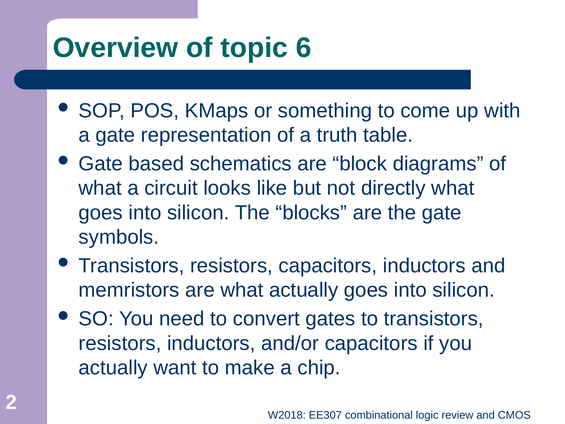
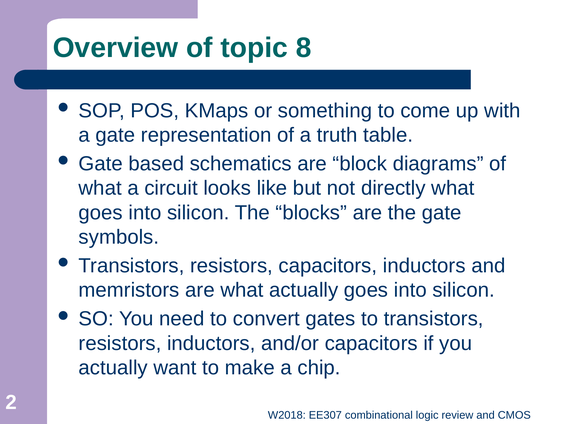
6: 6 -> 8 (304, 48)
